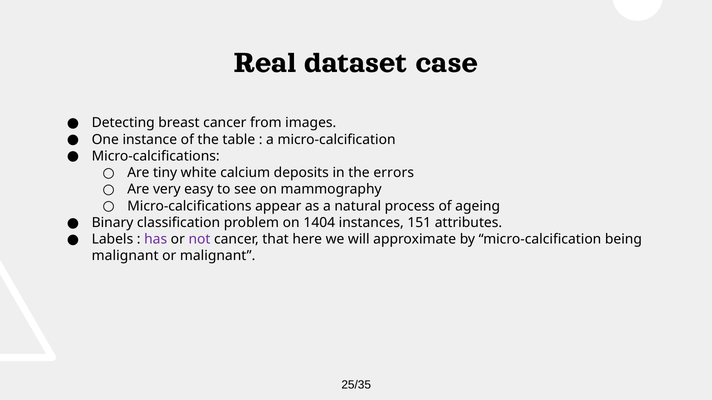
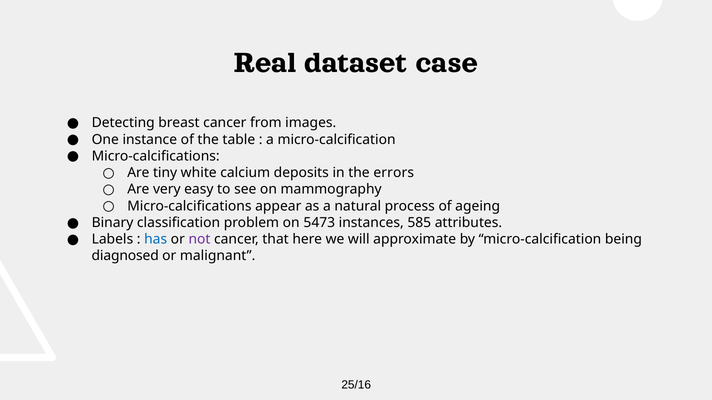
1404: 1404 -> 5473 (319, 223)
151: 151 -> 585 (419, 223)
has colour: purple -> blue (156, 240)
malignant: malignant -> diagnosed (125, 256)
25/35: 25/35 -> 25/16 (356, 385)
